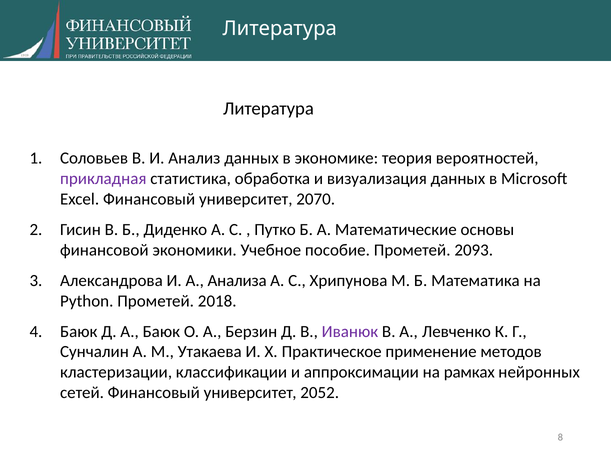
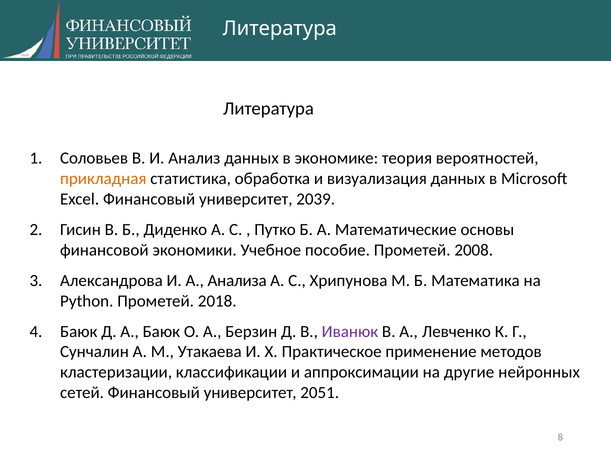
прикладная colour: purple -> orange (103, 179)
2070: 2070 -> 2039 (316, 199)
2093: 2093 -> 2008 (474, 250)
рамках: рамках -> другие (469, 372)
2052: 2052 -> 2051 (320, 393)
